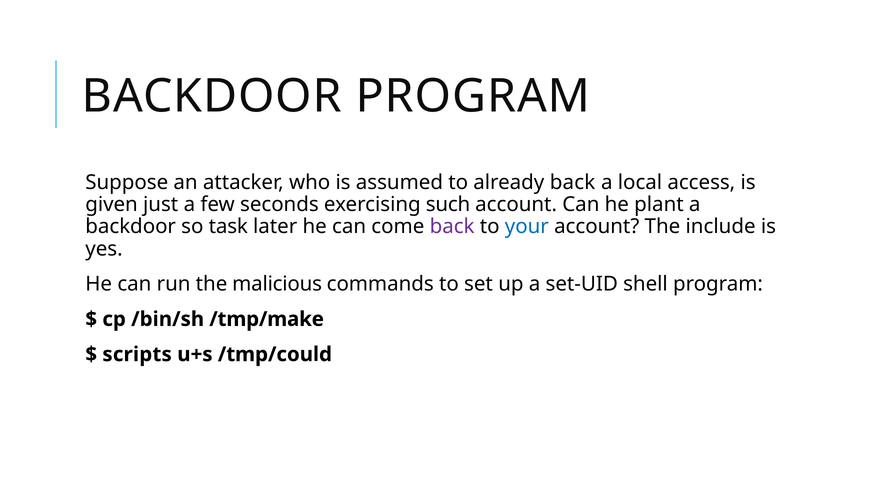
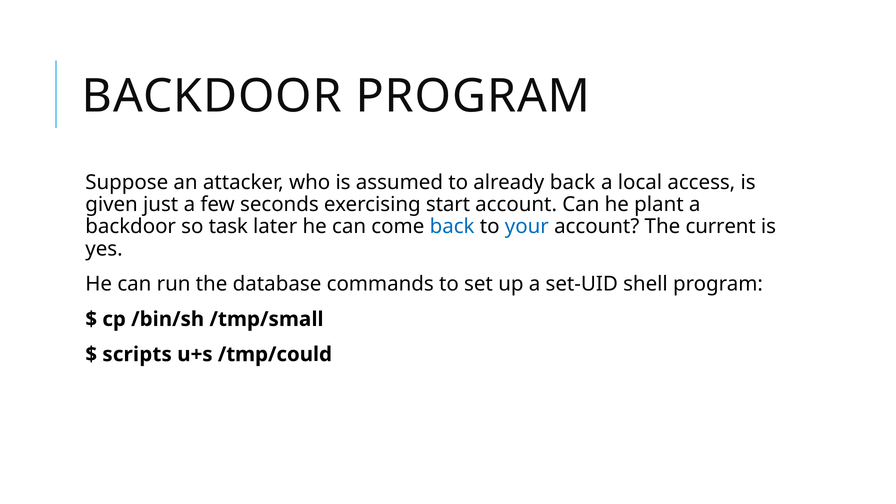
such: such -> start (448, 204)
back colour: purple -> blue (452, 227)
include: include -> current (721, 227)
malicious: malicious -> database (277, 284)
/tmp/make: /tmp/make -> /tmp/small (266, 319)
